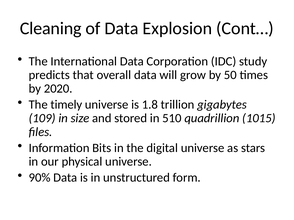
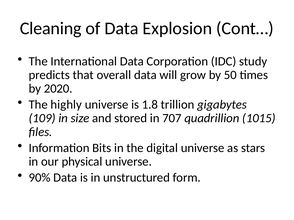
timely: timely -> highly (66, 105)
510: 510 -> 707 (172, 118)
